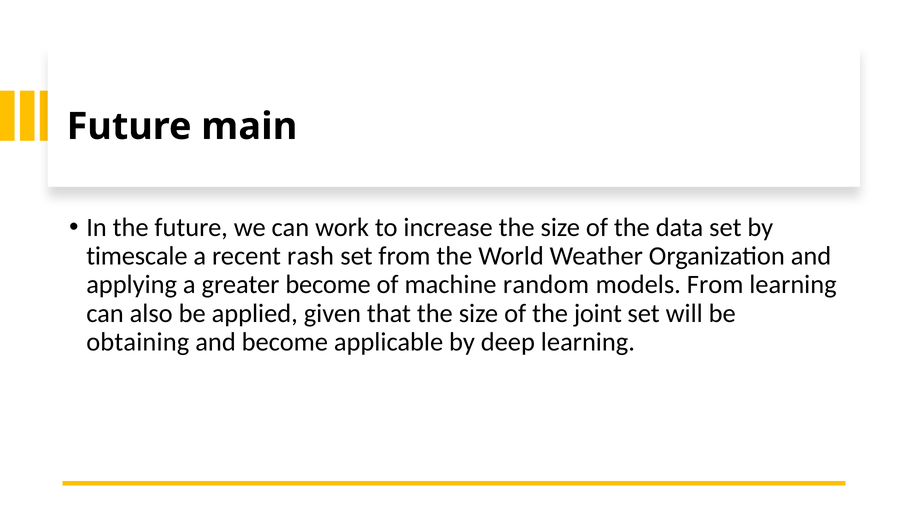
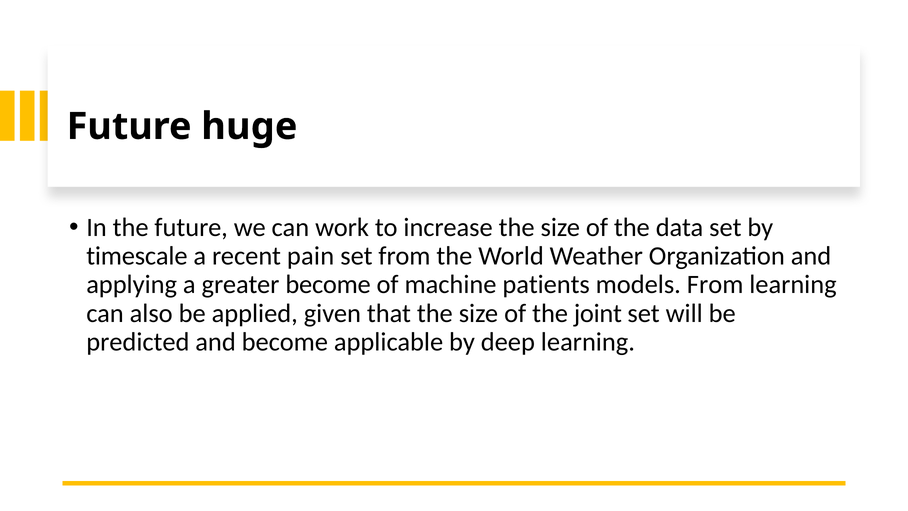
main: main -> huge (249, 126)
rash: rash -> pain (311, 256)
random: random -> patients (546, 285)
obtaining: obtaining -> predicted (138, 342)
